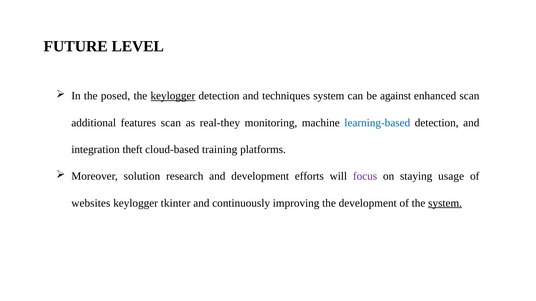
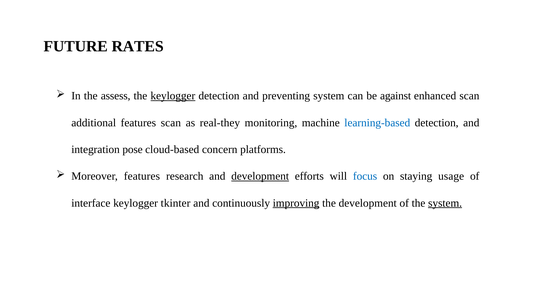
LEVEL: LEVEL -> RATES (138, 46)
posed: posed -> assess (116, 96)
techniques: techniques -> preventing (286, 96)
theft: theft -> pose (133, 150)
training: training -> concern (220, 150)
Moreover solution: solution -> features (142, 177)
development underline: none -> present (260, 177)
focus colour: purple -> blue (365, 177)
websites: websites -> interface (91, 203)
improving underline: none -> present (296, 203)
